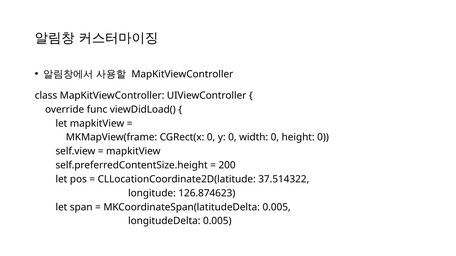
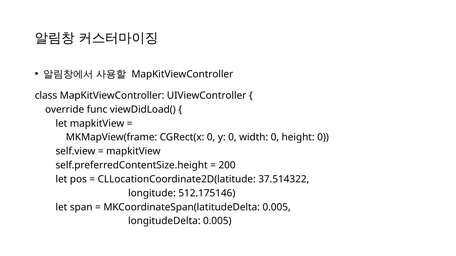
126.874623: 126.874623 -> 512.175146 (207, 193)
